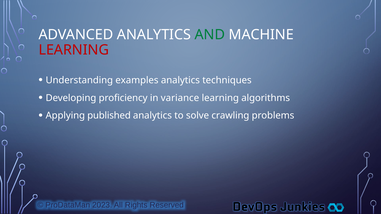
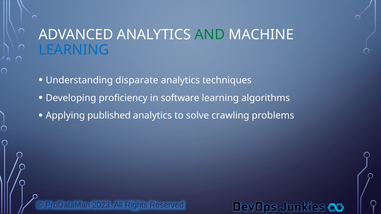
LEARNING colour: red -> blue (74, 50)
examples: examples -> disparate (137, 80)
variance: variance -> software (180, 98)
